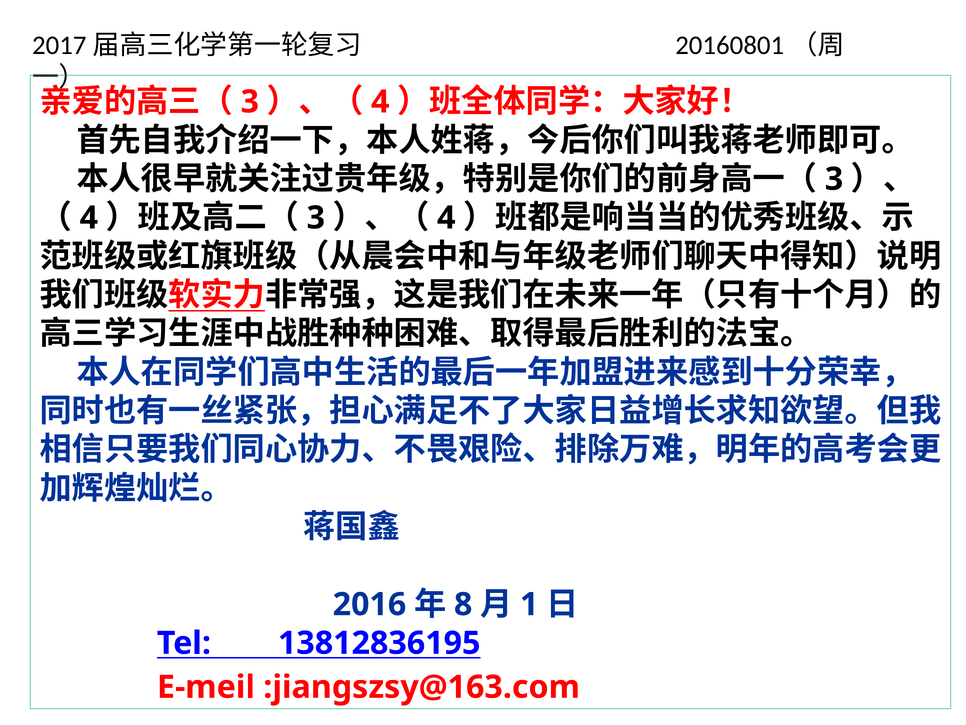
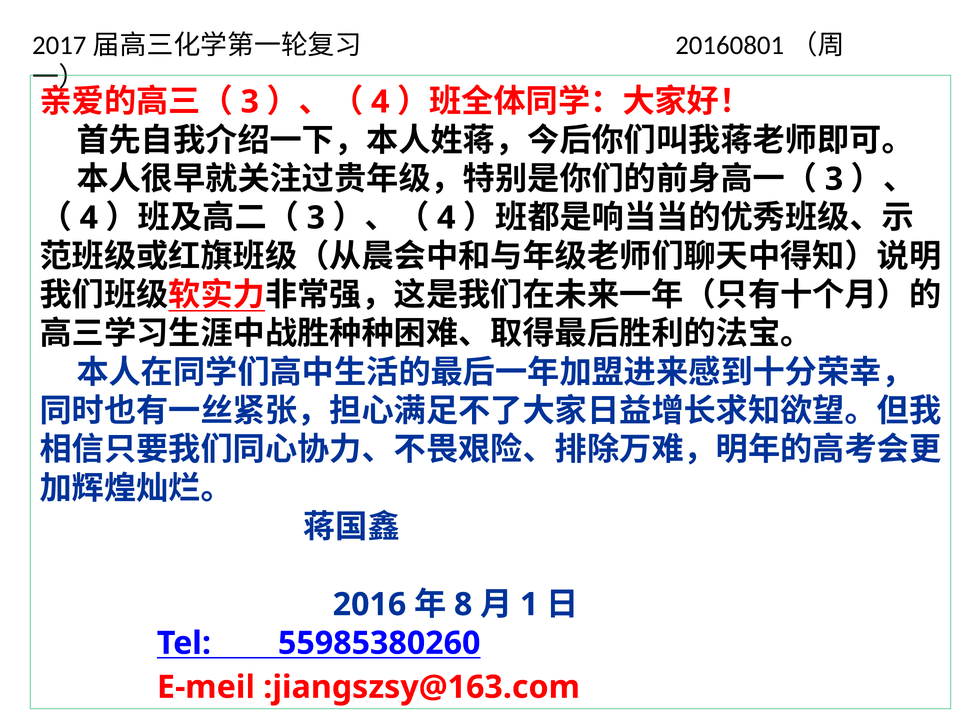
13812836195: 13812836195 -> 55985380260 (379, 643)
